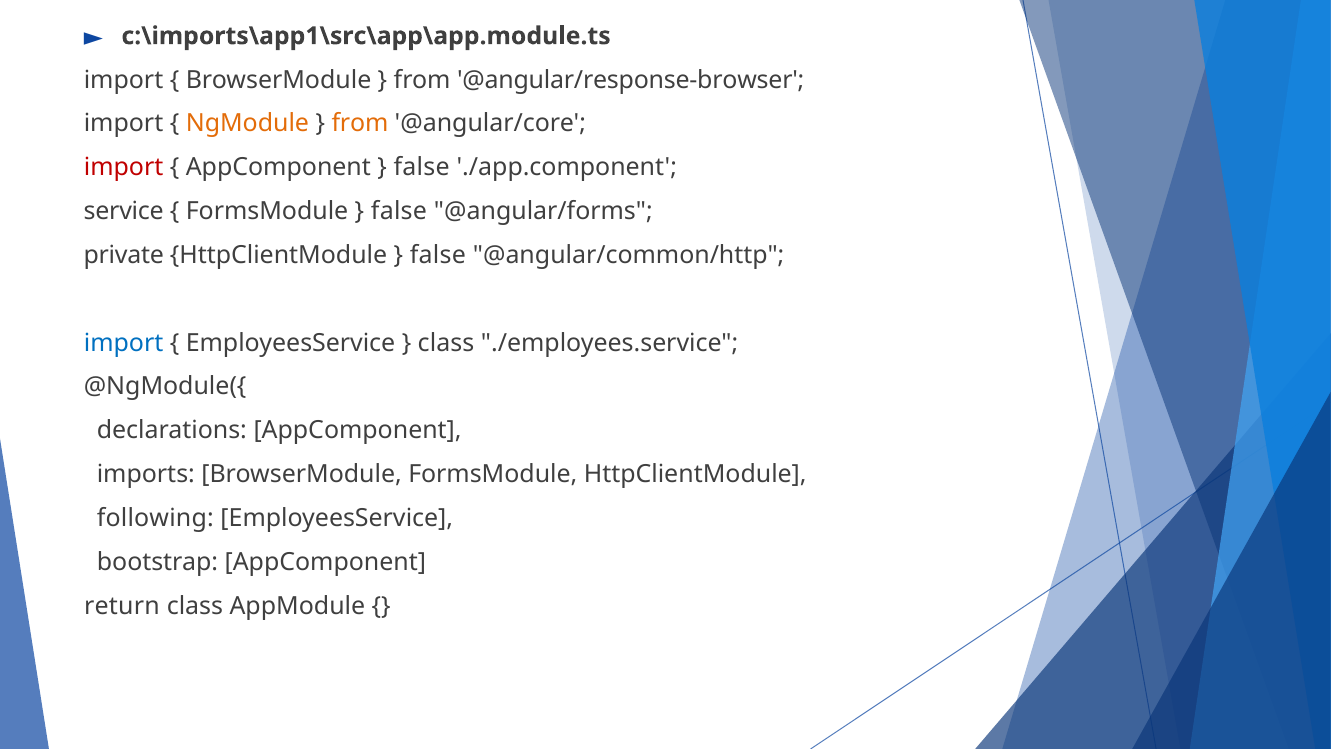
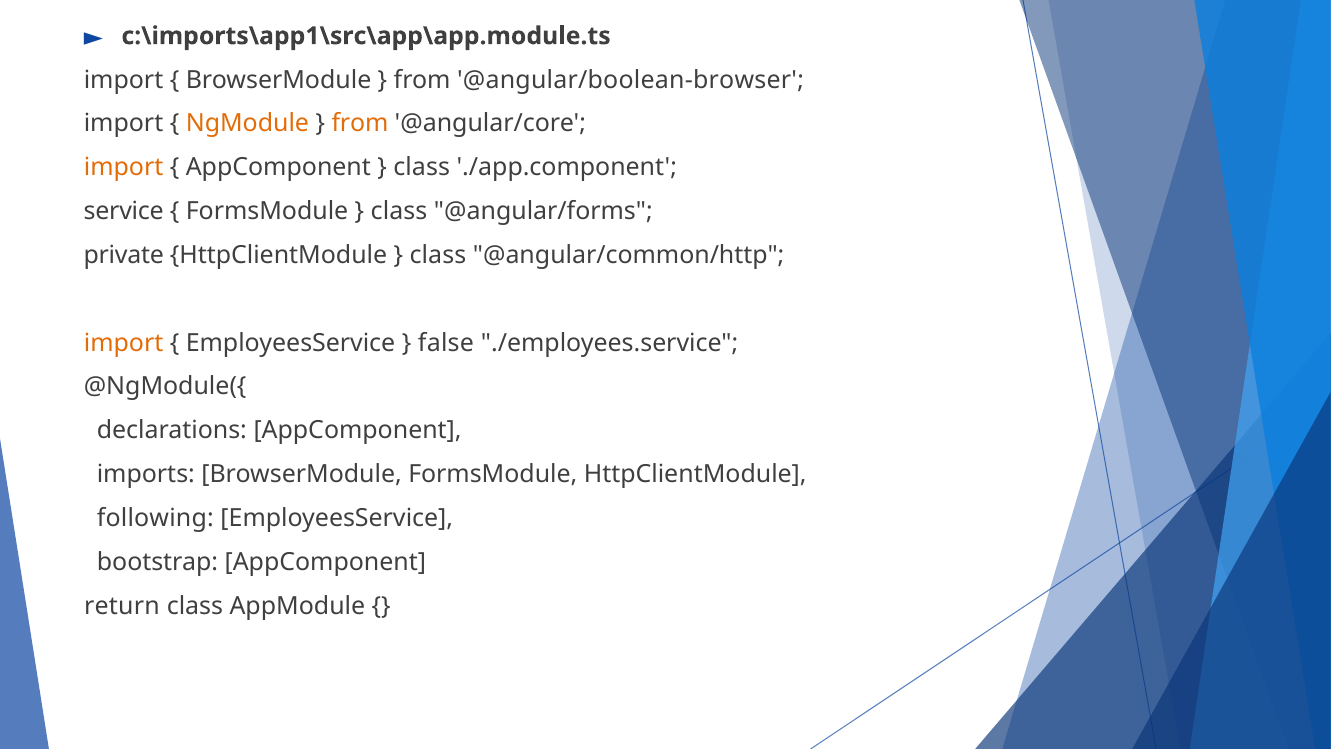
@angular/response-browser: @angular/response-browser -> @angular/boolean-browser (630, 80)
import colour: red -> orange (124, 167)
false: false -> class (422, 167)
false: false -> class (399, 211)
false: false -> class (438, 255)
import colour: blue -> orange (124, 343)
class: class -> false (446, 343)
